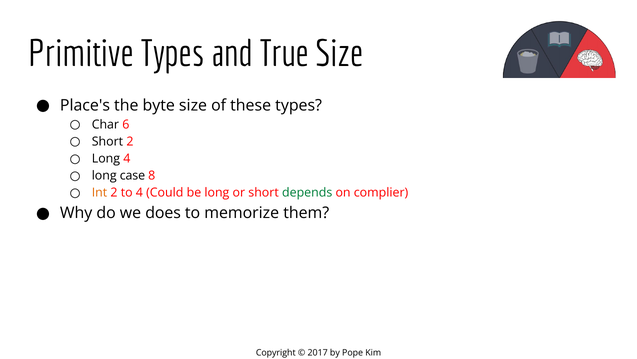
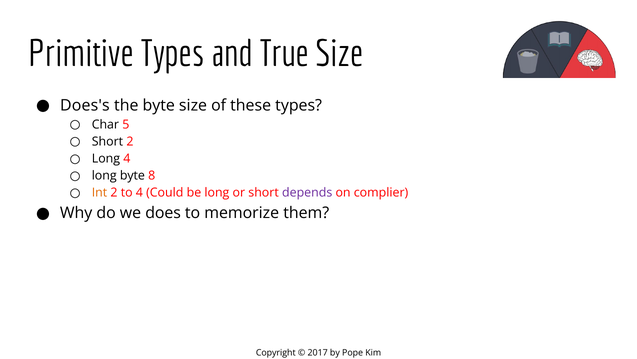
Place's: Place's -> Does's (85, 105)
6: 6 -> 5 (126, 124)
long case: case -> byte (132, 175)
depends colour: green -> purple (307, 193)
